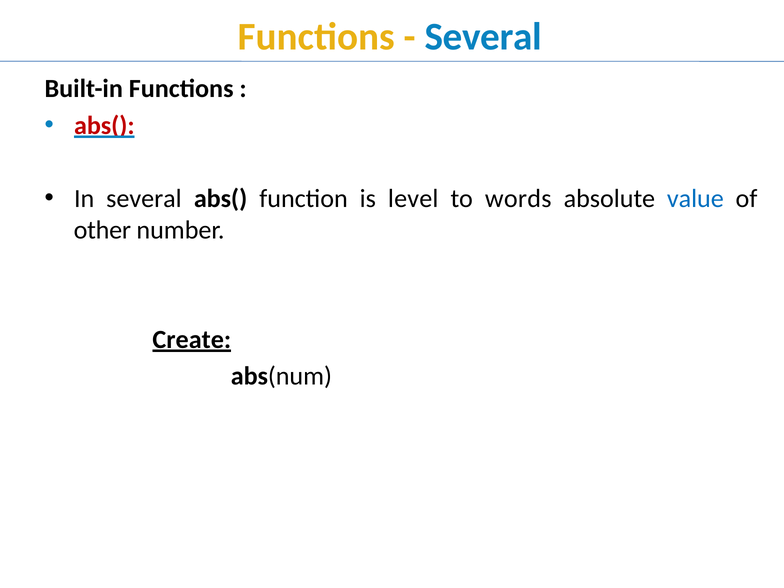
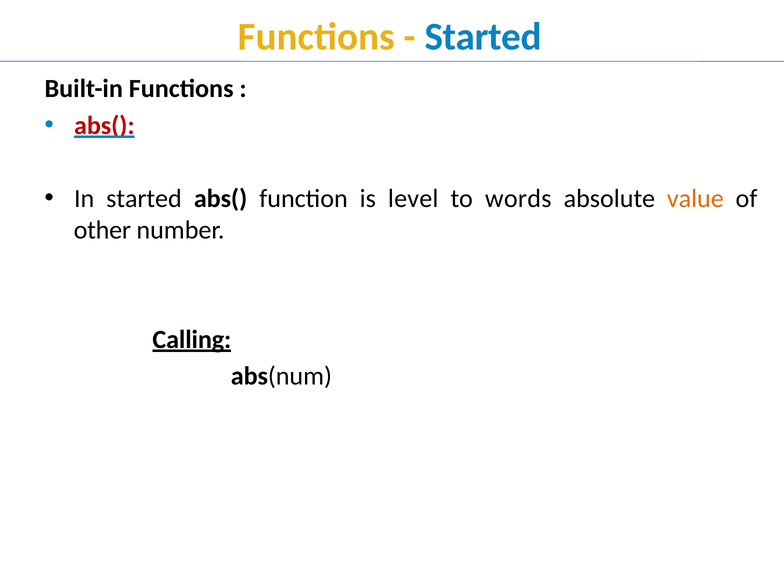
Several: Several -> Started (483, 37)
In several: several -> started (144, 199)
value colour: blue -> orange (695, 199)
Create: Create -> Calling (192, 340)
